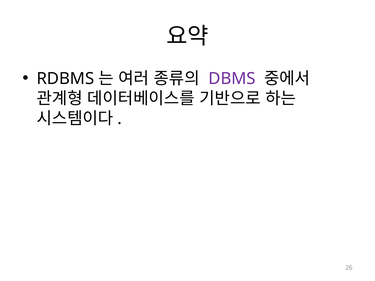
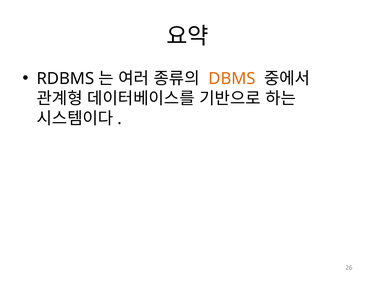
DBMS colour: purple -> orange (232, 79)
